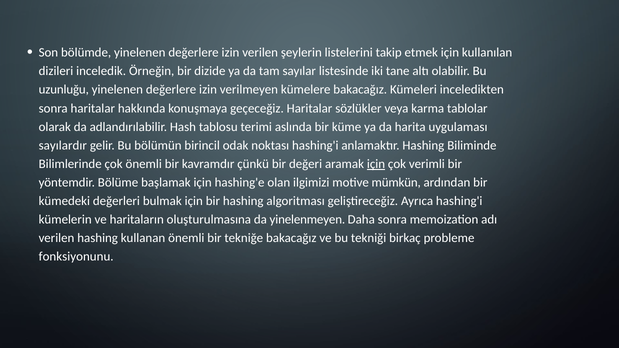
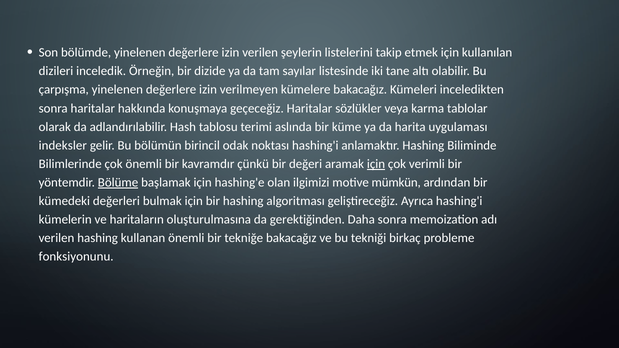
uzunluğu: uzunluğu -> çarpışma (64, 90)
sayılardır: sayılardır -> indeksler (63, 145)
Bölüme underline: none -> present (118, 183)
yinelenmeyen: yinelenmeyen -> gerektiğinden (307, 220)
